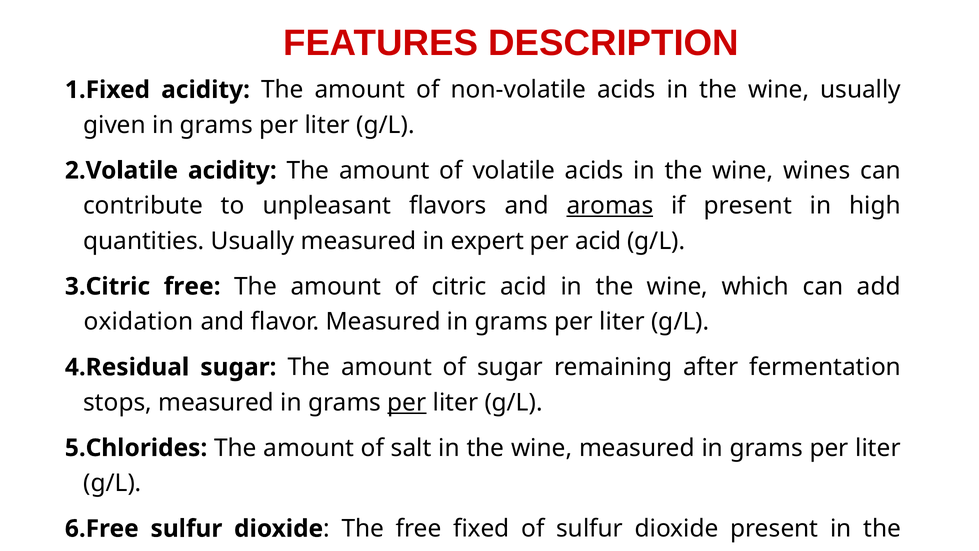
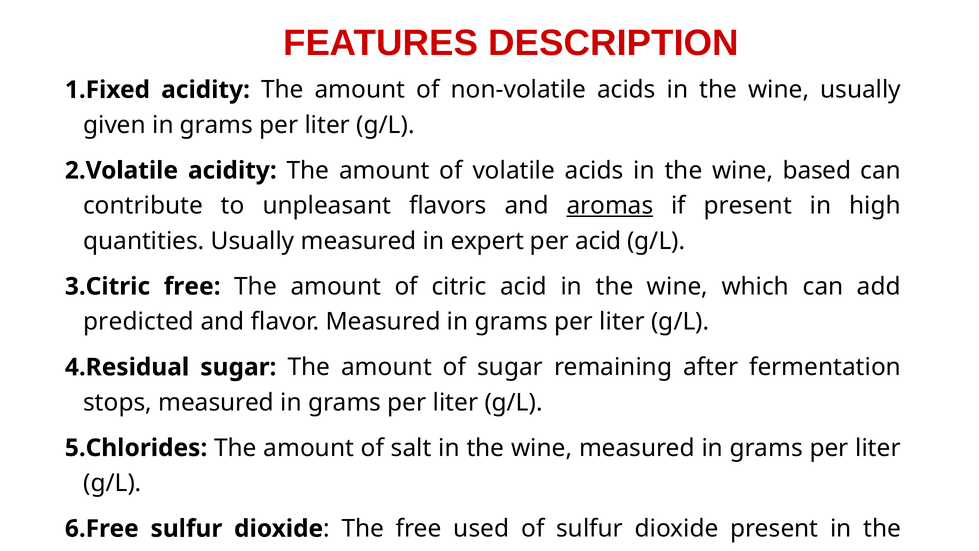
wines: wines -> based (817, 170)
oxidation: oxidation -> predicted (139, 322)
per underline: present -> none (407, 402)
fixed: fixed -> used (481, 528)
